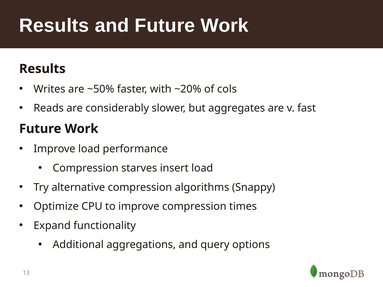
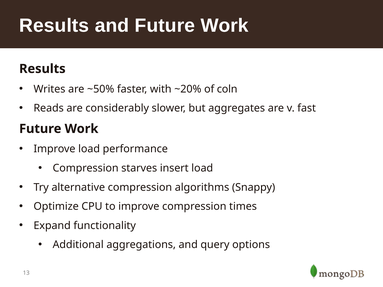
cols: cols -> coln (227, 89)
